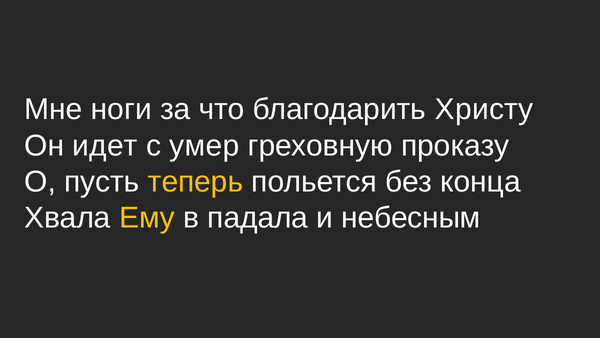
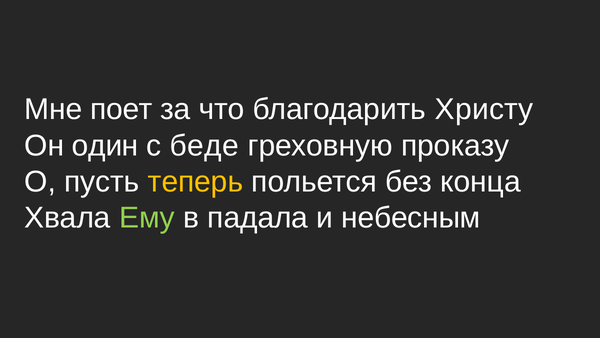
ноги: ноги -> поет (121, 109)
идет: идет -> один (105, 145)
умер: умер -> беде (204, 145)
Ему colour: yellow -> light green (147, 217)
